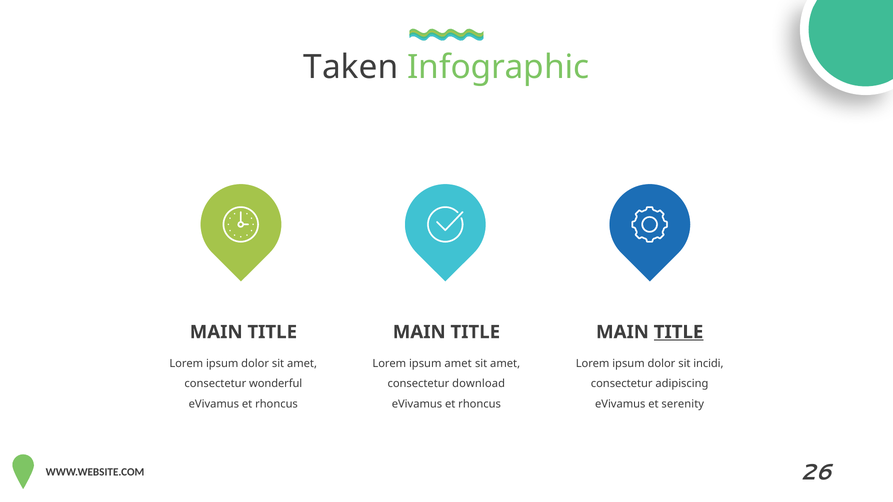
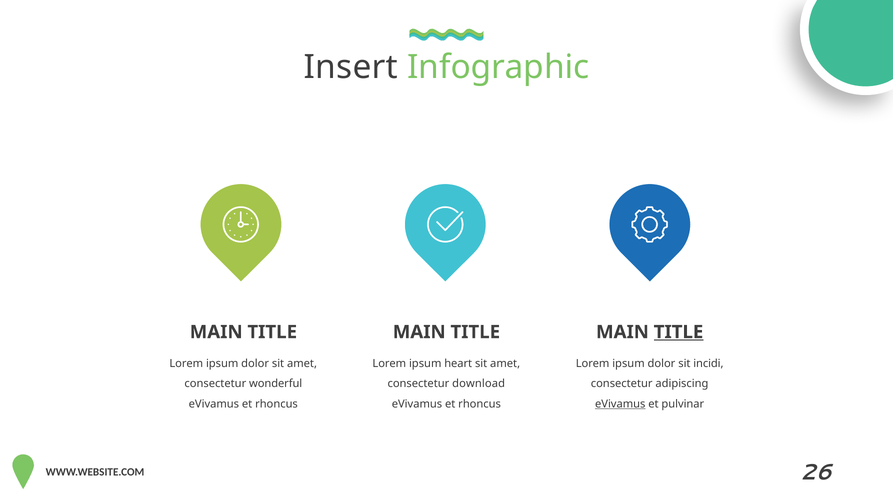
Taken: Taken -> Insert (351, 67)
ipsum amet: amet -> heart (458, 364)
eVivamus underline: none -> present (620, 404)
serenity: serenity -> pulvinar (683, 404)
